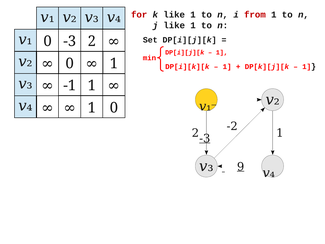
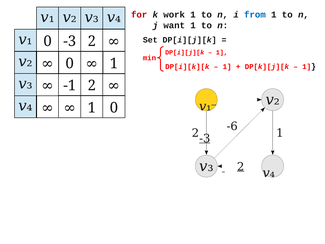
k like: like -> work (174, 15)
from colour: red -> blue (255, 15)
j like: like -> want (174, 25)
-1 1: 1 -> 2 (92, 85)
-2: -2 -> -6 (232, 126)
v₃ 9: 9 -> 2 (241, 167)
